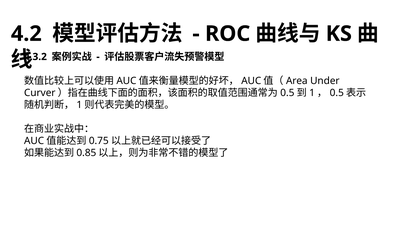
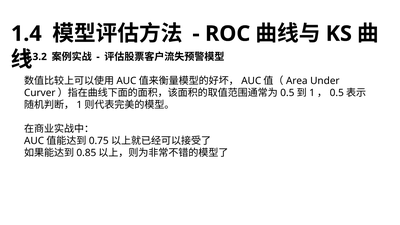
4.2: 4.2 -> 1.4 (26, 34)
